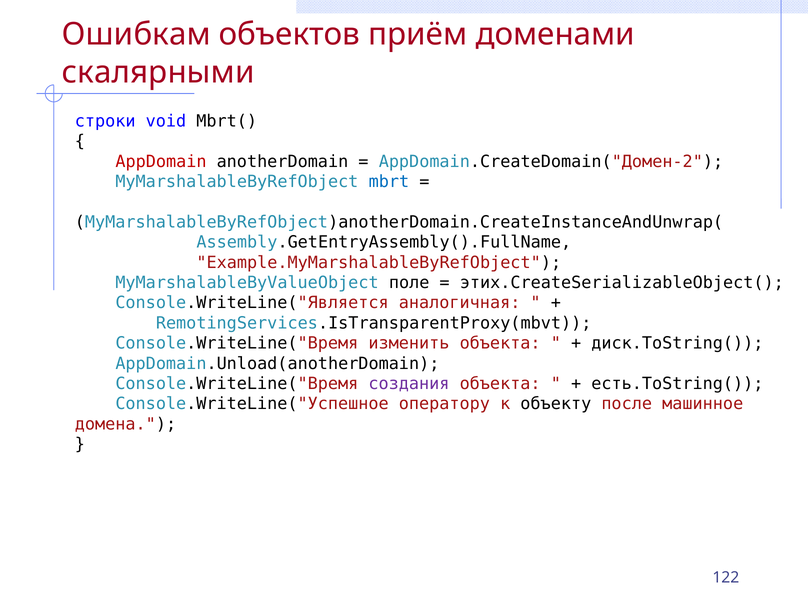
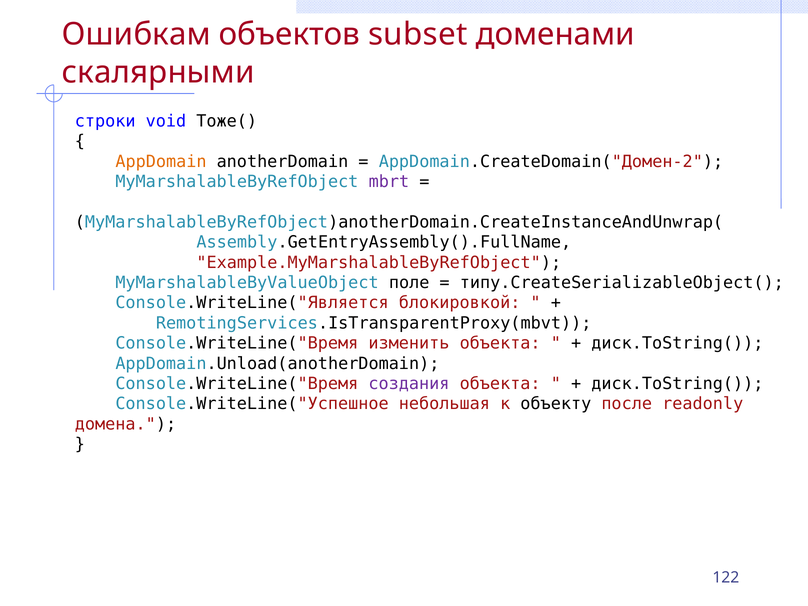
приём: приём -> subset (418, 35)
Mbrt(: Mbrt( -> Тоже( (227, 121)
AppDomain colour: red -> orange (161, 161)
mbrt colour: blue -> purple (389, 182)
этих.CreateSerializableObject(: этих.CreateSerializableObject( -> типу.CreateSerializableObject( (622, 283)
аналогичная: аналогичная -> блокировкой (460, 303)
есть.ToString(: есть.ToString( -> диск.ToString( (677, 384)
оператору: оператору -> небольшая (444, 404)
машинное: машинное -> readonly (703, 404)
